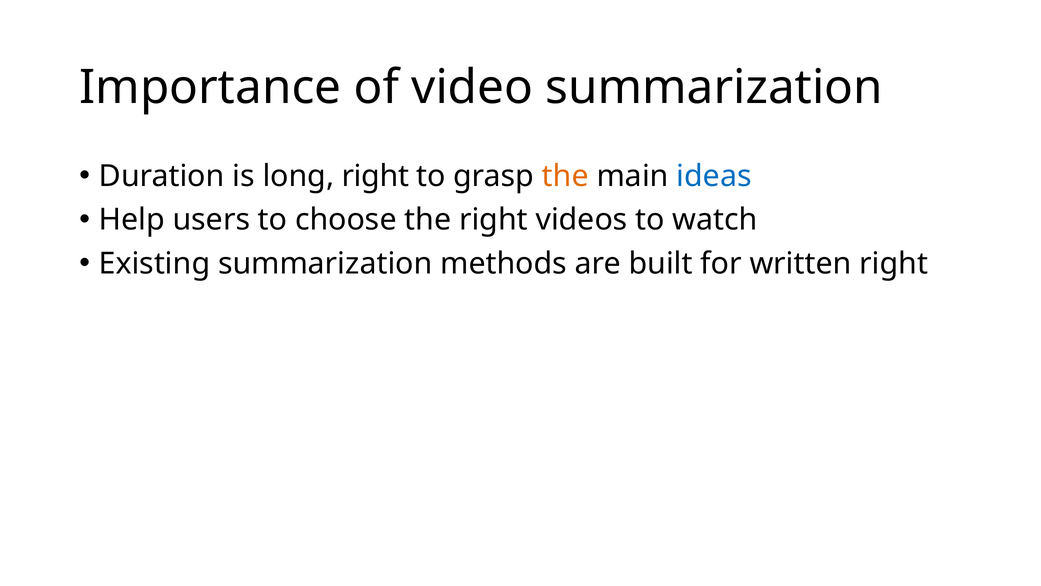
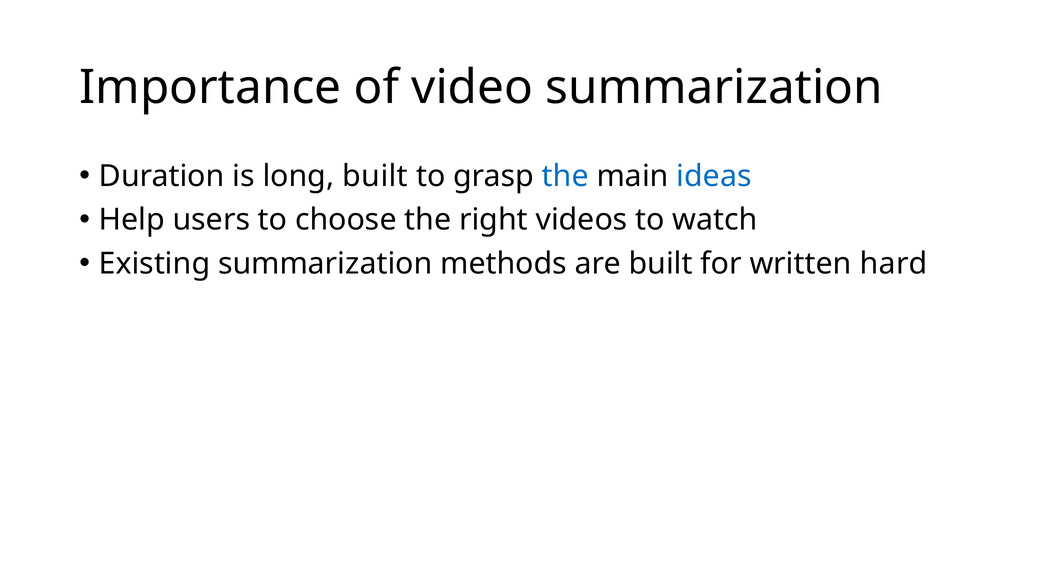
long right: right -> built (375, 176)
the colour: orange -> blue (565, 176)
written right: right -> hard (894, 263)
